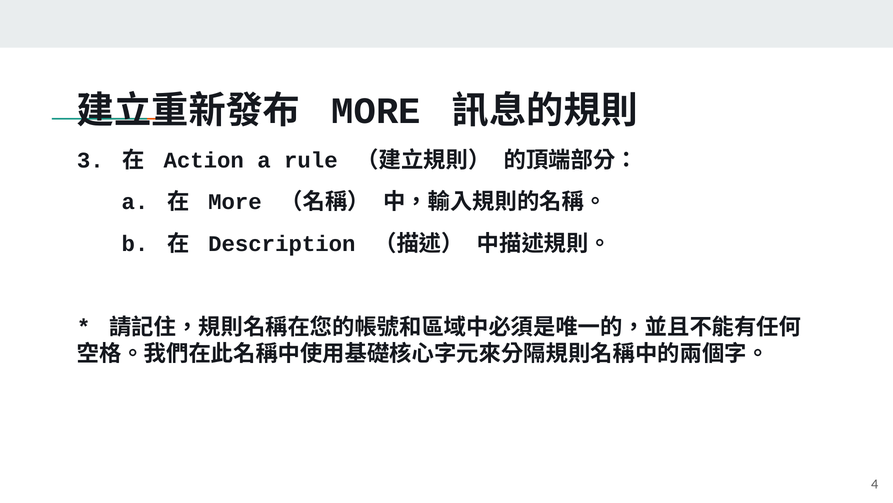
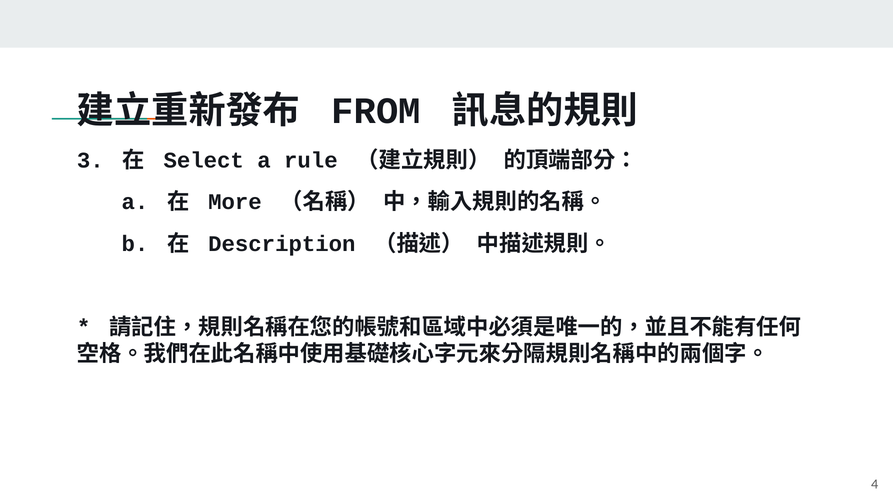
MORE: MORE -> FROM (376, 111)
Action: Action -> Select (204, 160)
